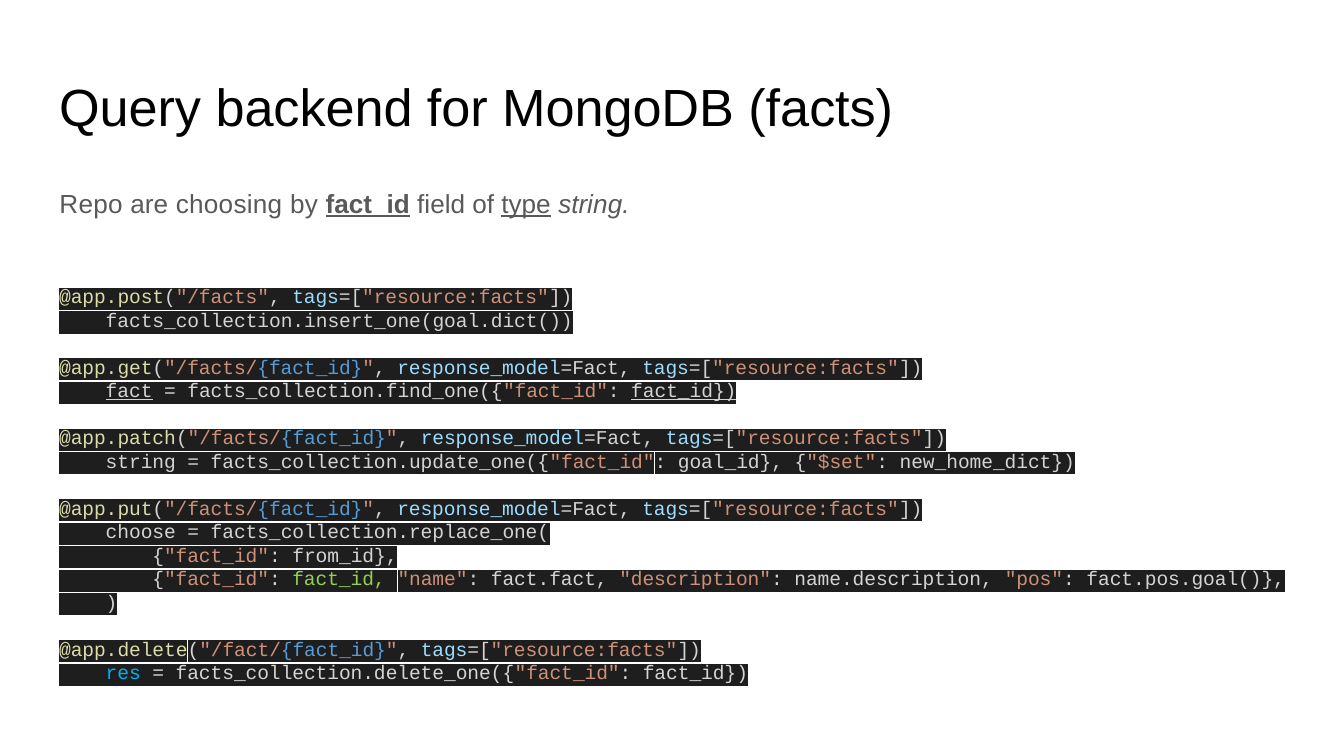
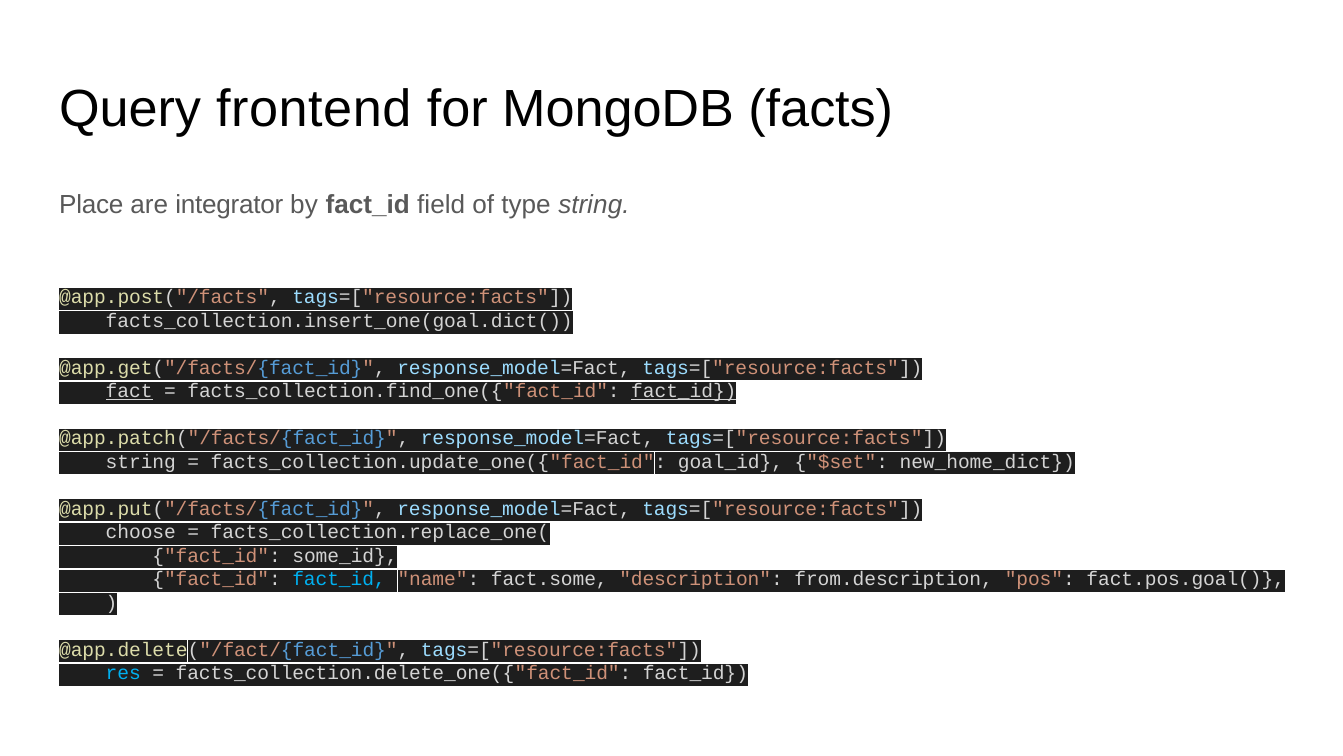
backend: backend -> frontend (314, 109)
Repo: Repo -> Place (91, 205)
choosing: choosing -> integrator (229, 205)
fact_id underline: present -> none (368, 205)
type underline: present -> none (526, 205)
from_id: from_id -> some_id (345, 556)
fact_id colour: light green -> light blue (339, 579)
fact.fact: fact.fact -> fact.some (549, 579)
name.description: name.description -> from.description (894, 579)
